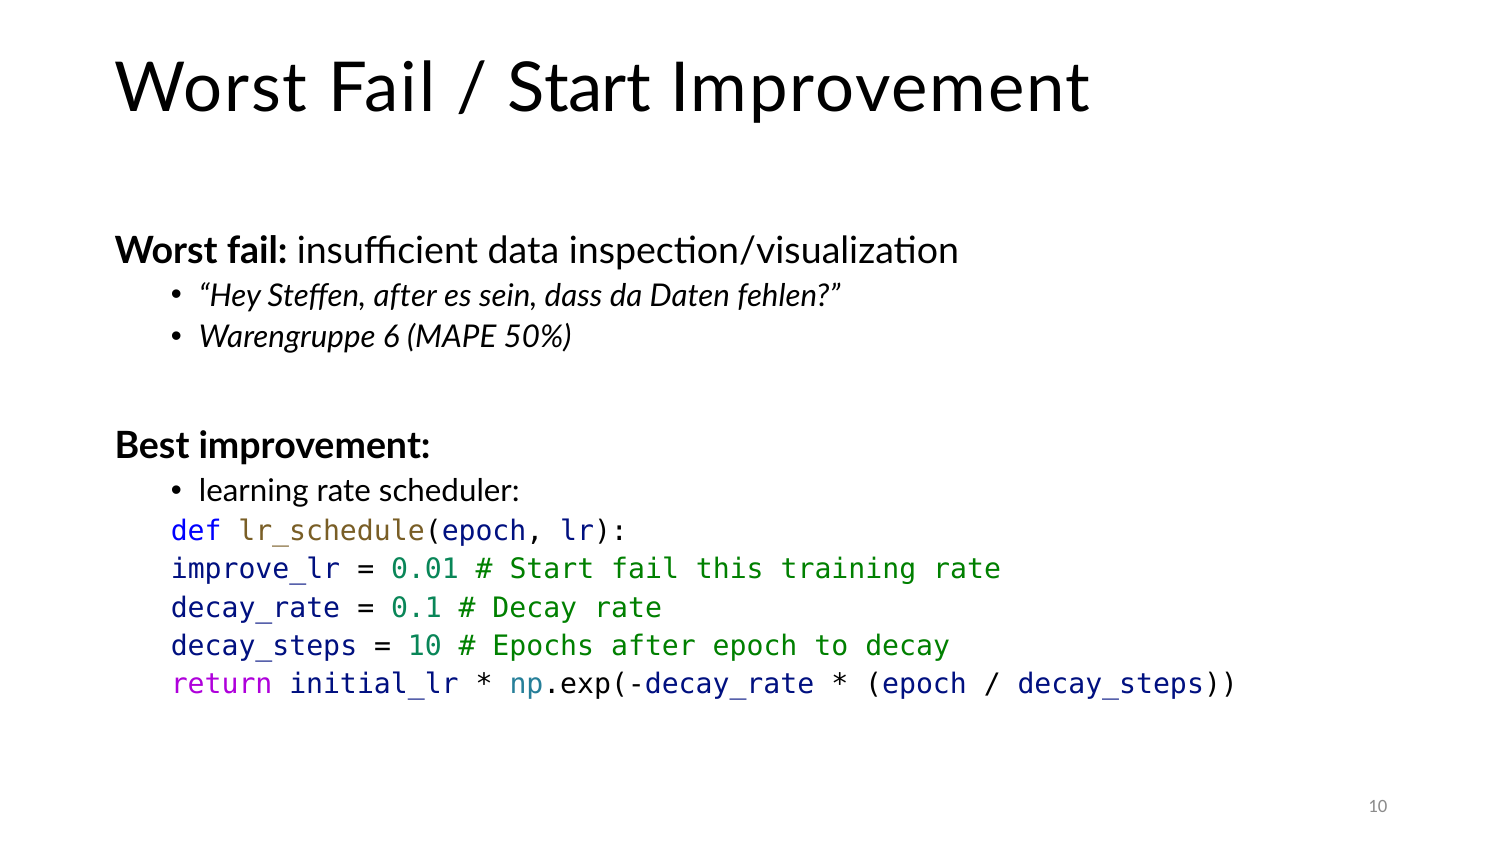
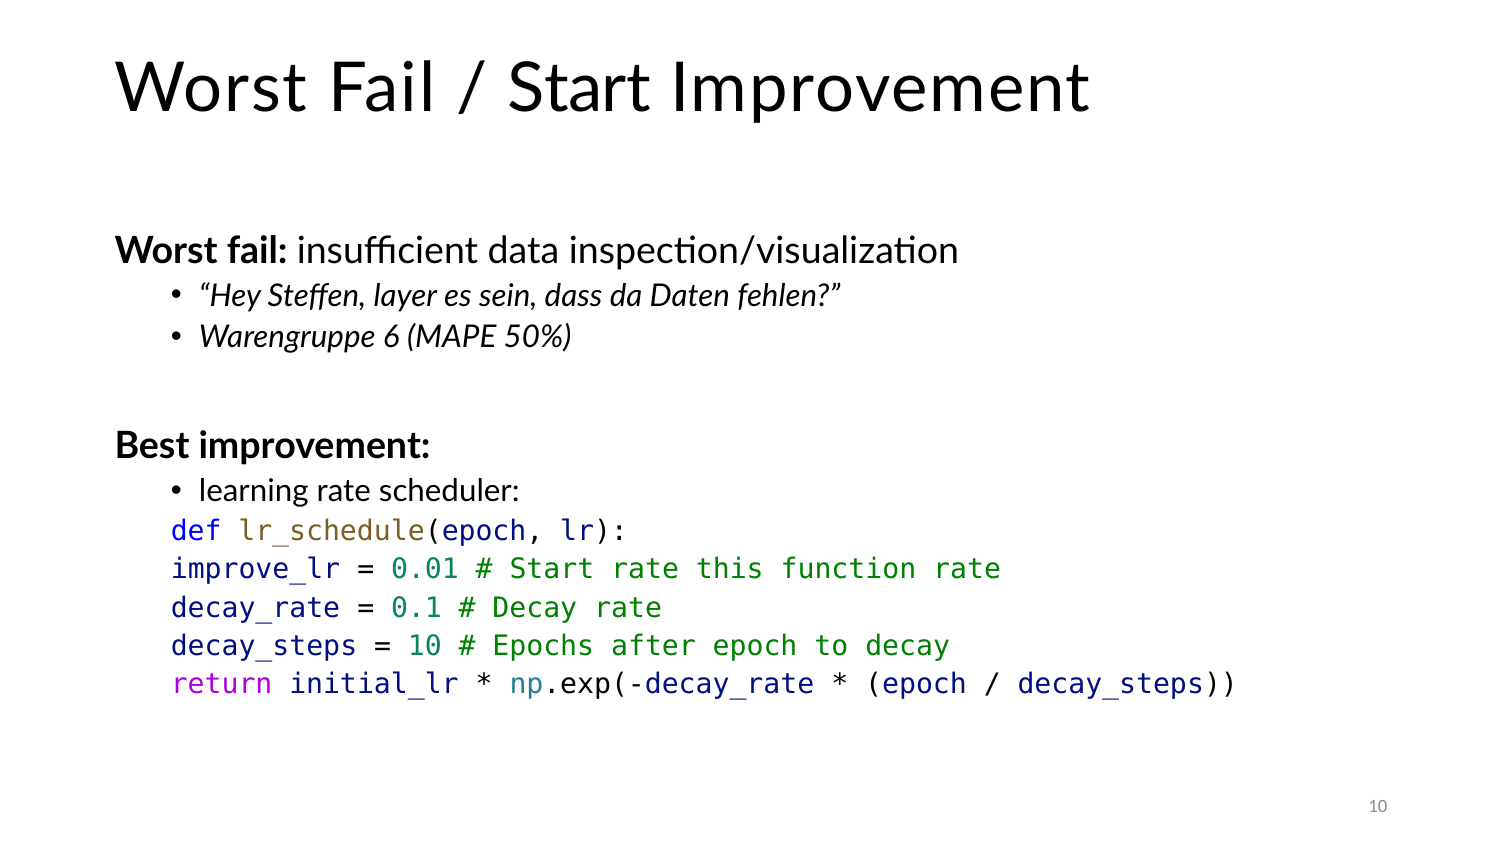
Steffen after: after -> layer (405, 296)
Start fail: fail -> rate (645, 569)
training: training -> function (848, 569)
